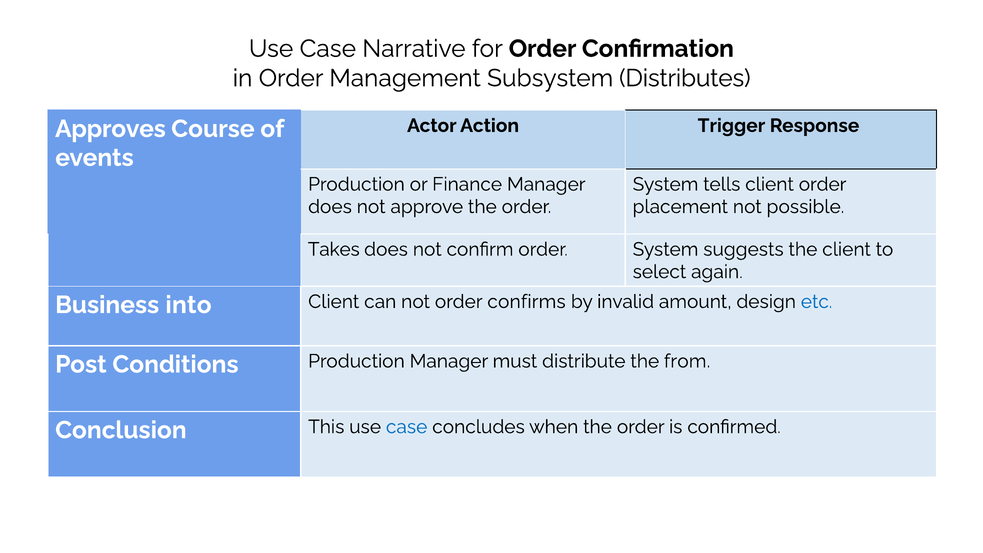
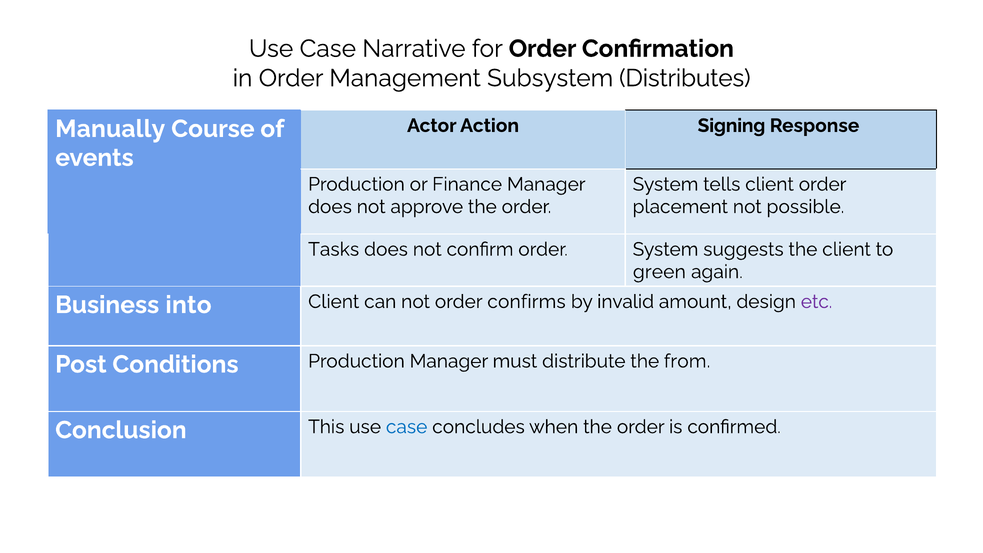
Trigger: Trigger -> Signing (732, 126)
Approves: Approves -> Manually (110, 129)
Takes: Takes -> Tasks (334, 249)
select: select -> green (659, 272)
etc colour: blue -> purple (817, 302)
